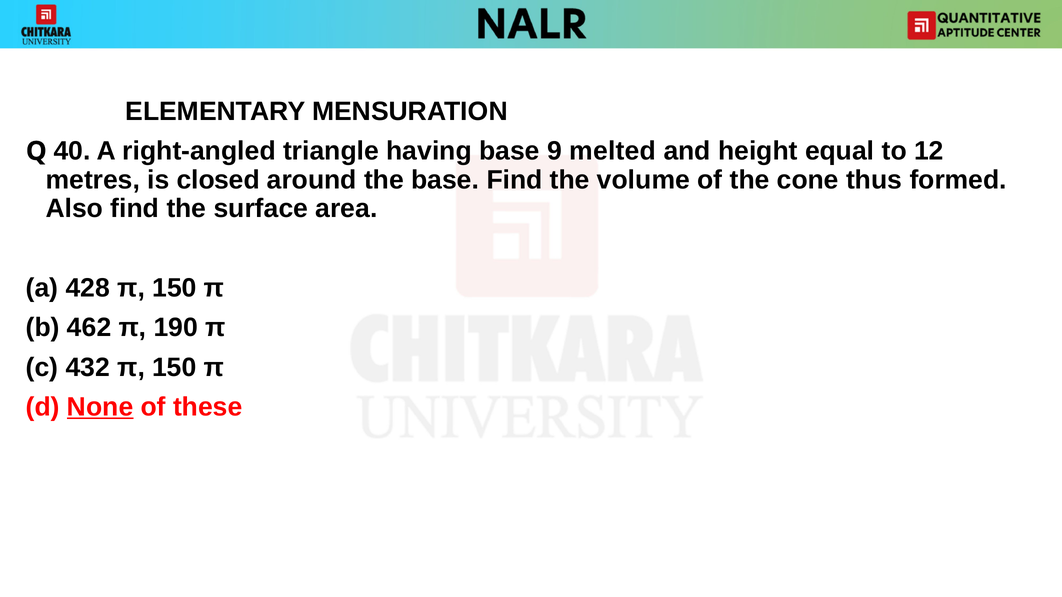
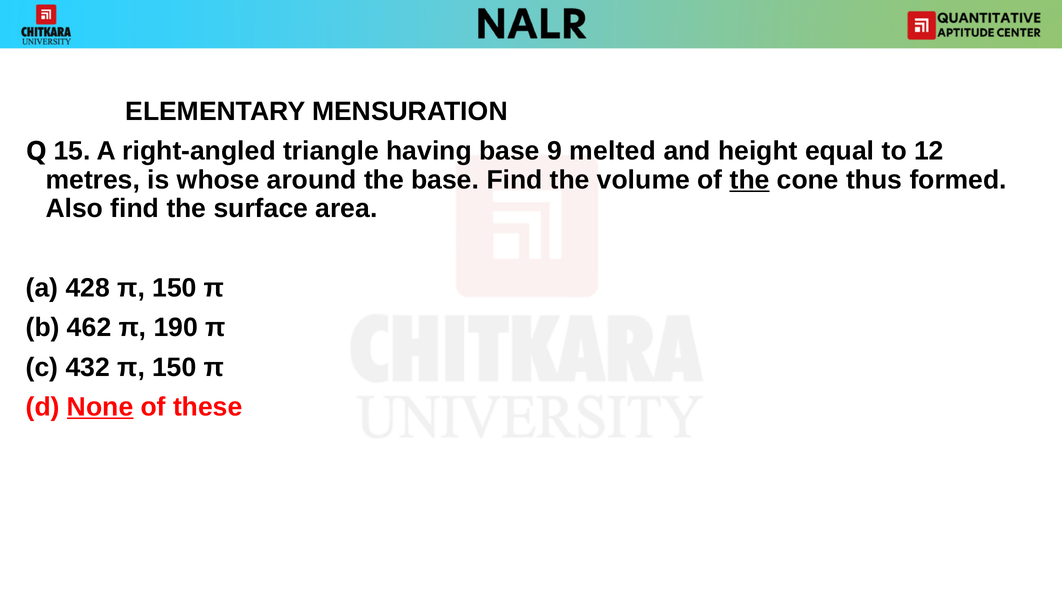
40: 40 -> 15 (72, 151)
closed: closed -> whose (218, 180)
the underline: none -> present (750, 180)
